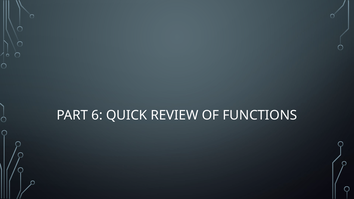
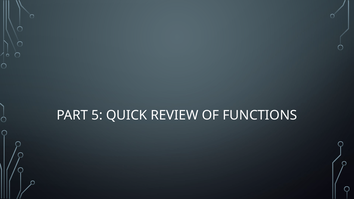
6: 6 -> 5 (97, 115)
